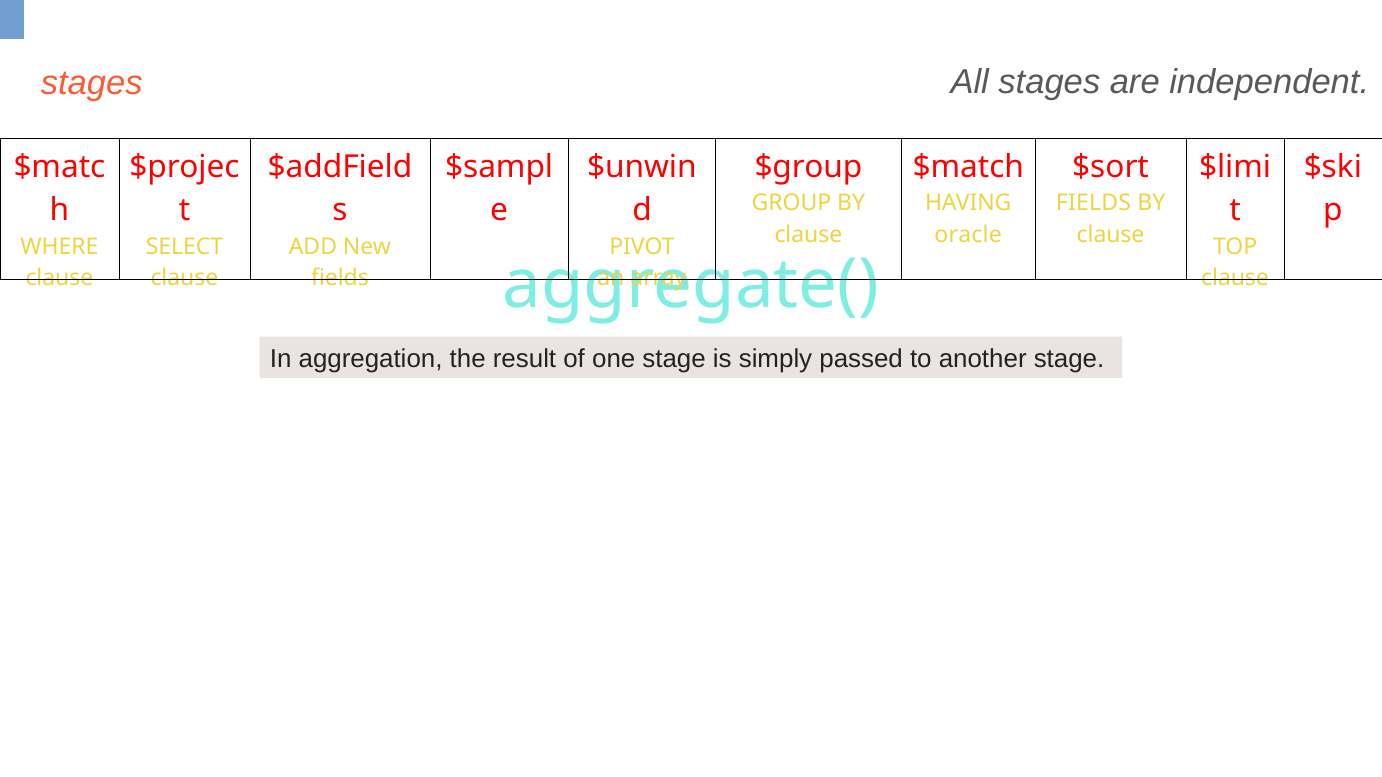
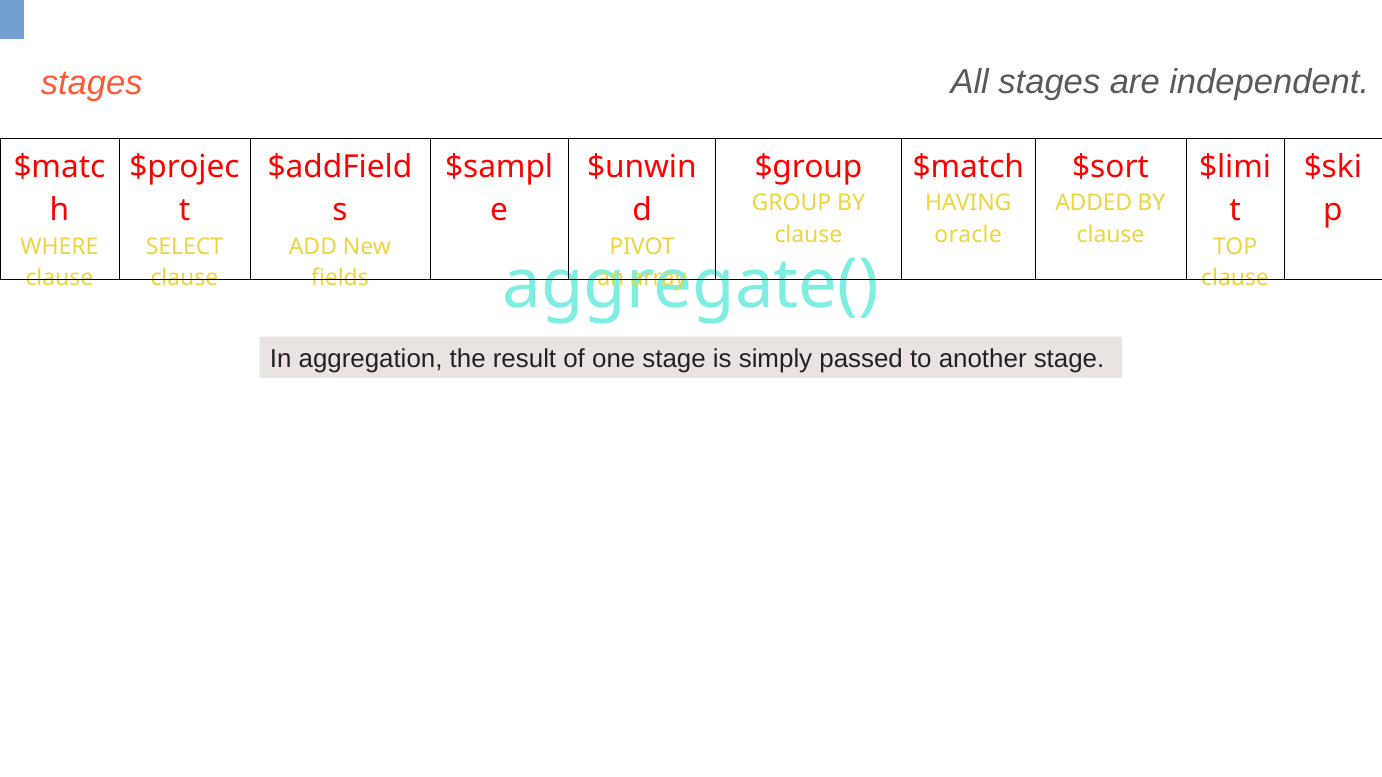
FIELDS: FIELDS -> ADDED (1094, 203)
